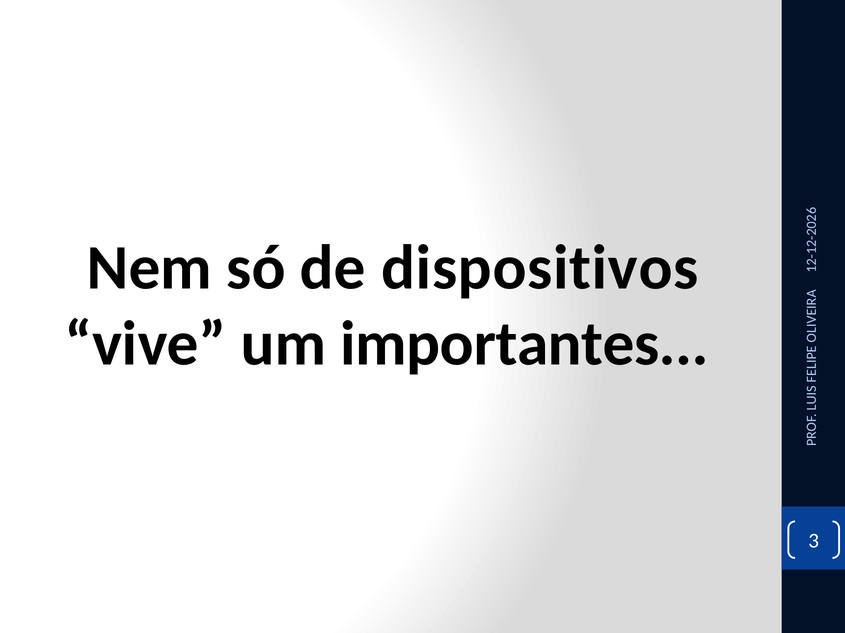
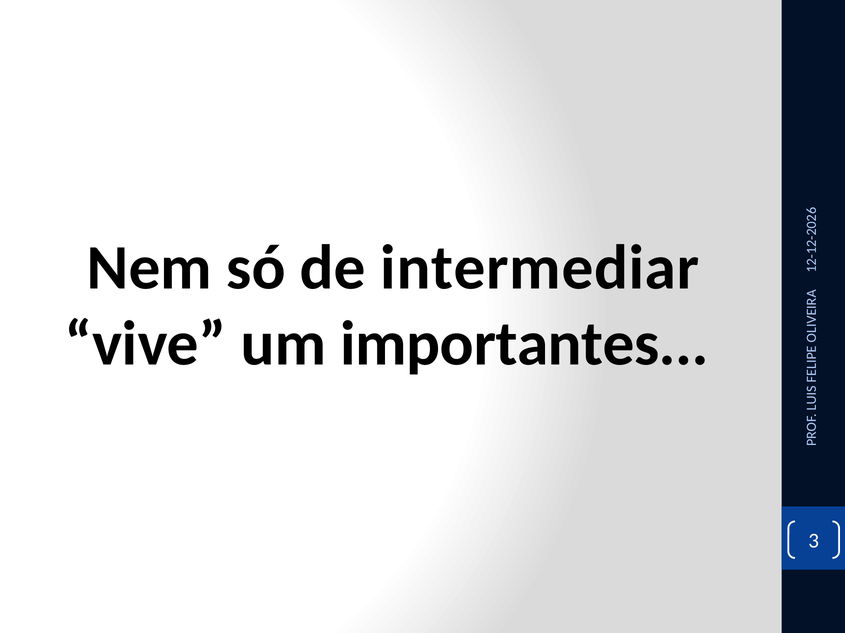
dispositivos: dispositivos -> intermediar (540, 268)
